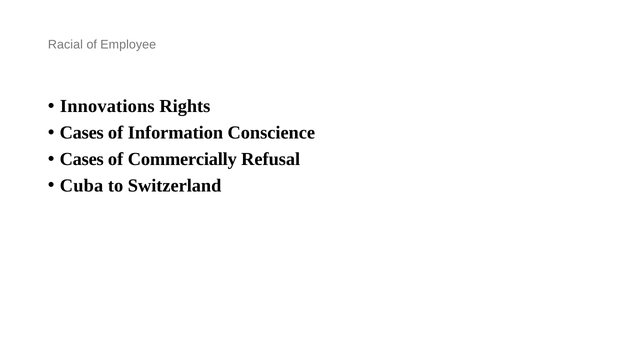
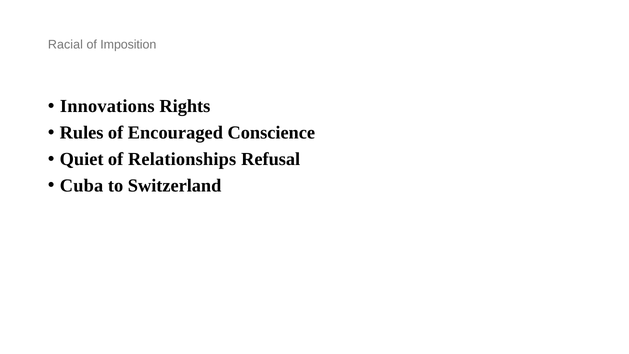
Employee: Employee -> Imposition (128, 45)
Cases: Cases -> Rules (82, 133)
Information: Information -> Encouraged (175, 133)
Cases: Cases -> Quiet (82, 159)
Commercially: Commercially -> Relationships (182, 159)
